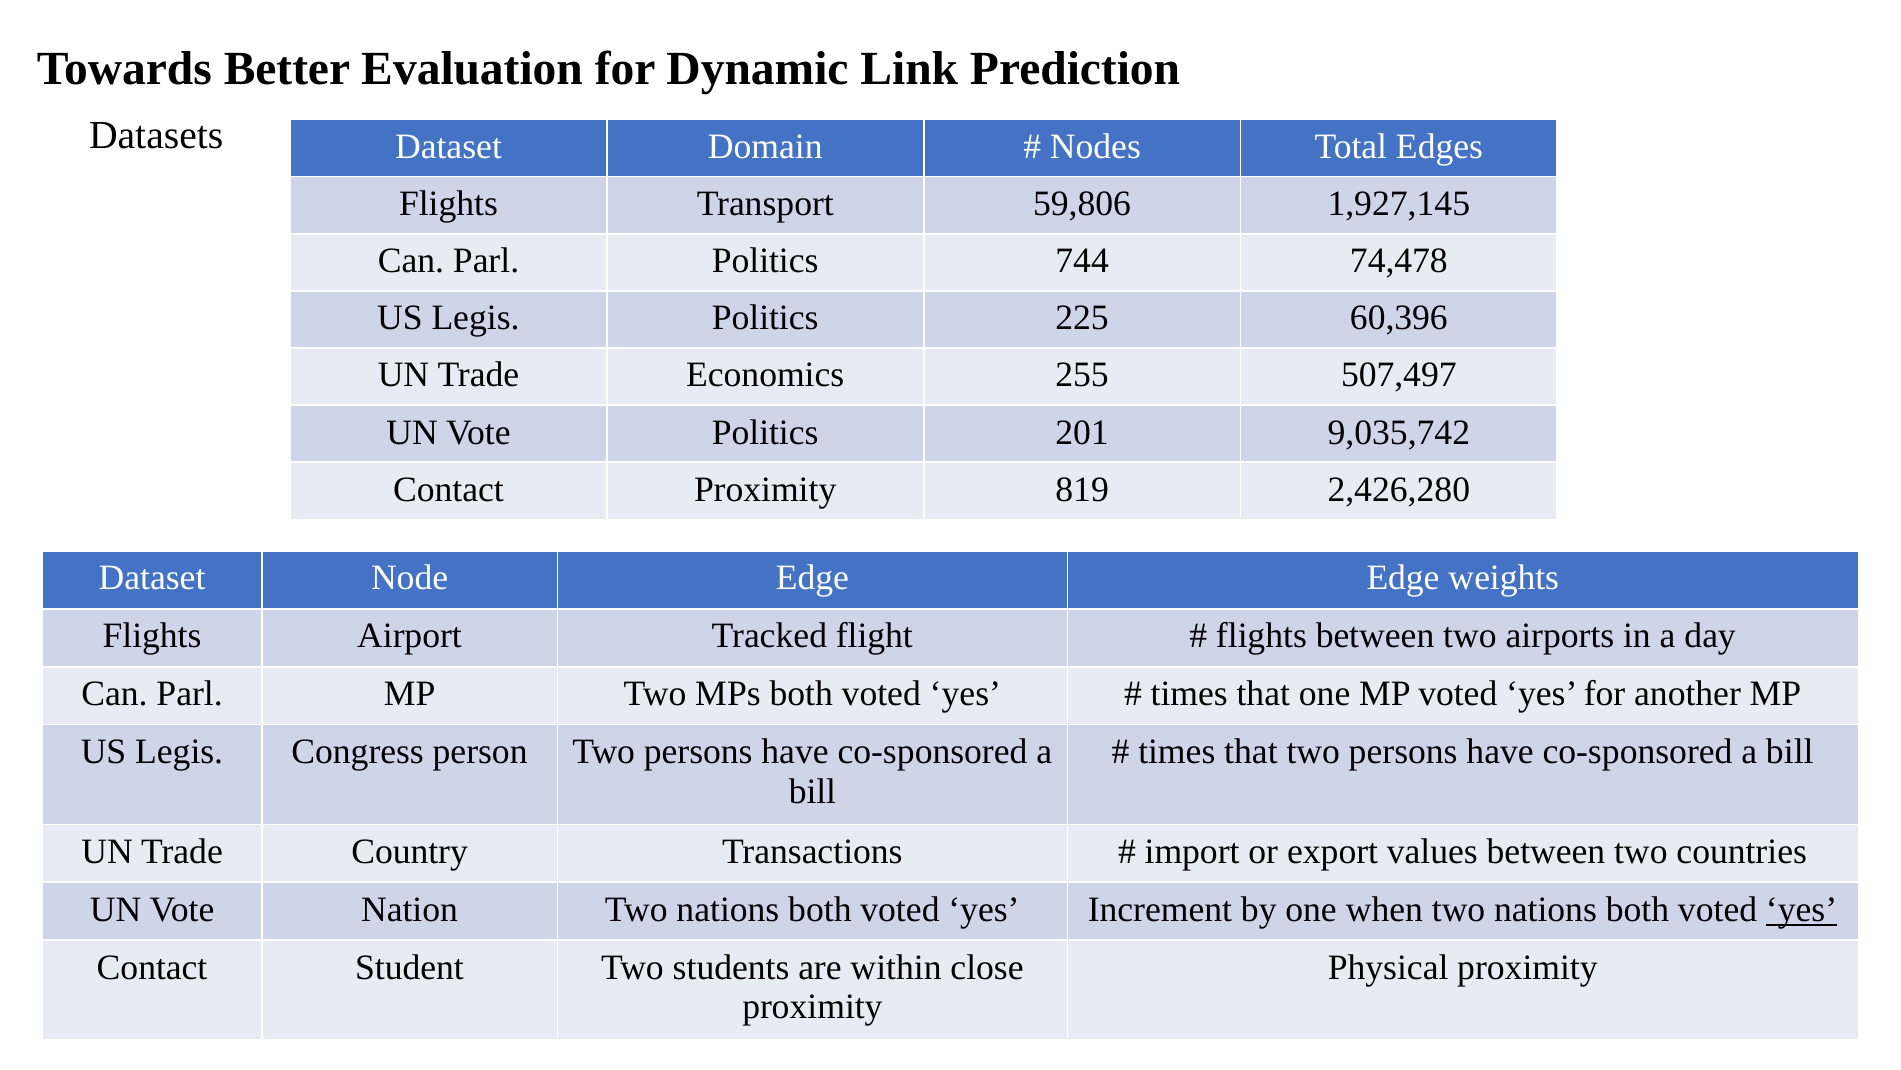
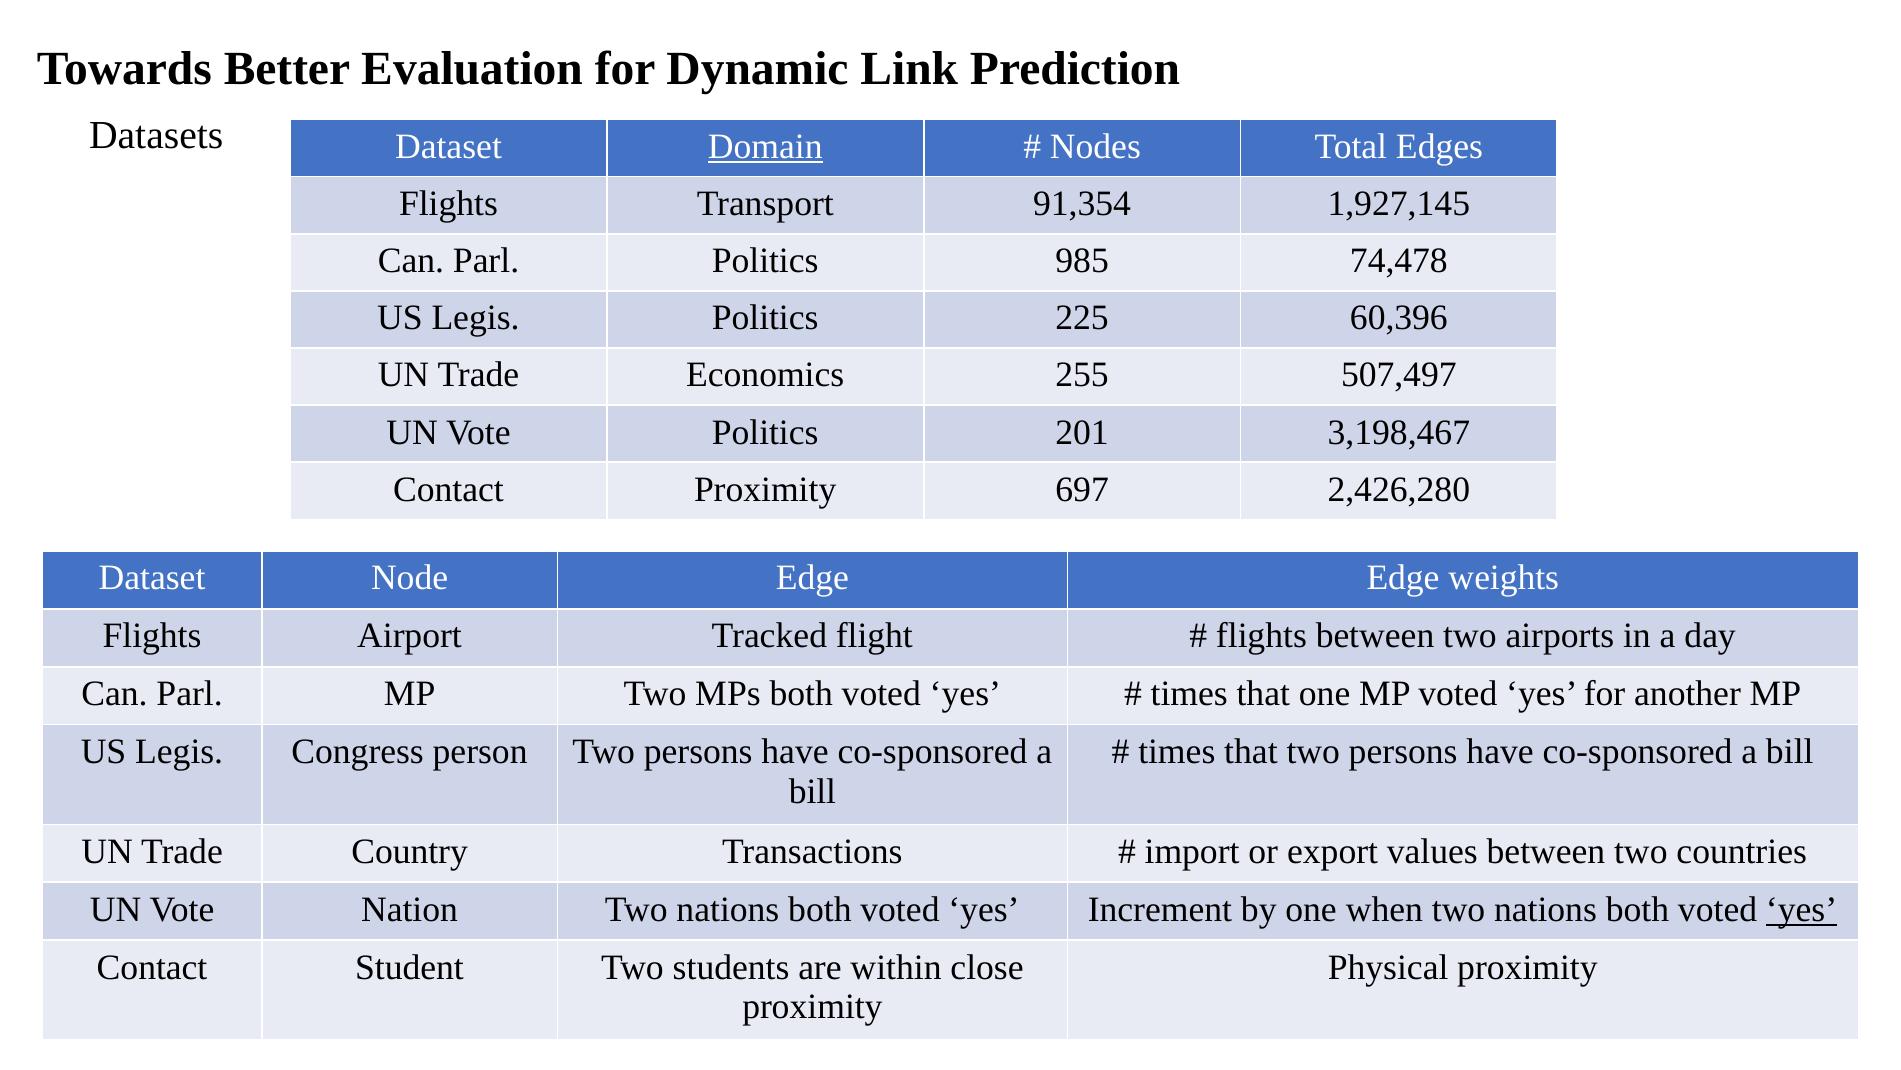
Domain underline: none -> present (765, 147)
59,806: 59,806 -> 91,354 (1082, 204)
744: 744 -> 985 (1082, 261)
9,035,742: 9,035,742 -> 3,198,467 (1399, 432)
819: 819 -> 697 (1082, 489)
